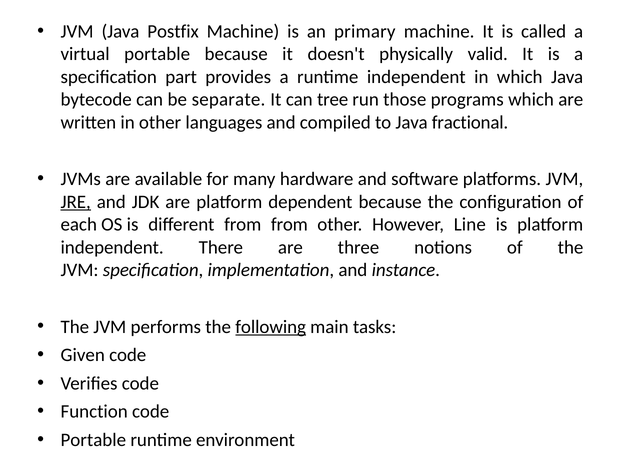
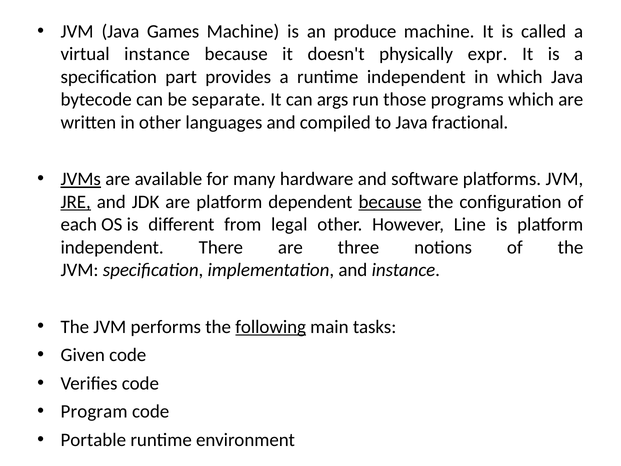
Postfix: Postfix -> Games (173, 31)
primary: primary -> produce (365, 31)
virtual portable: portable -> instance (157, 54)
valid: valid -> expr (488, 54)
tree: tree -> args (333, 100)
JVMs underline: none -> present (81, 179)
because underline: none -> present (390, 202)
from from: from -> legal (289, 224)
Function: Function -> Program (94, 411)
